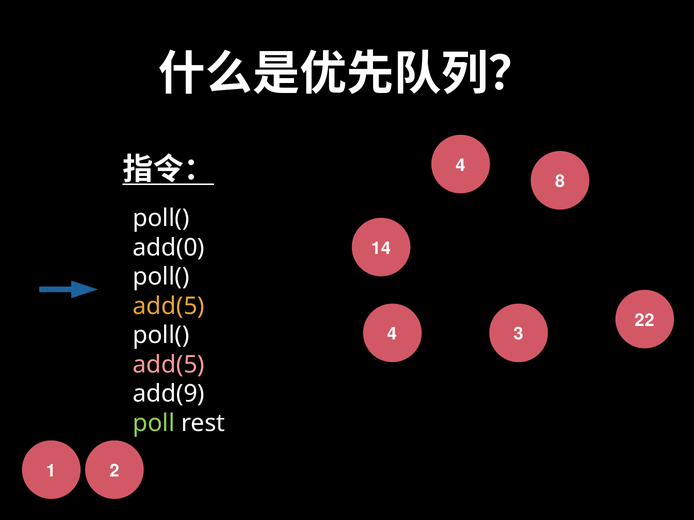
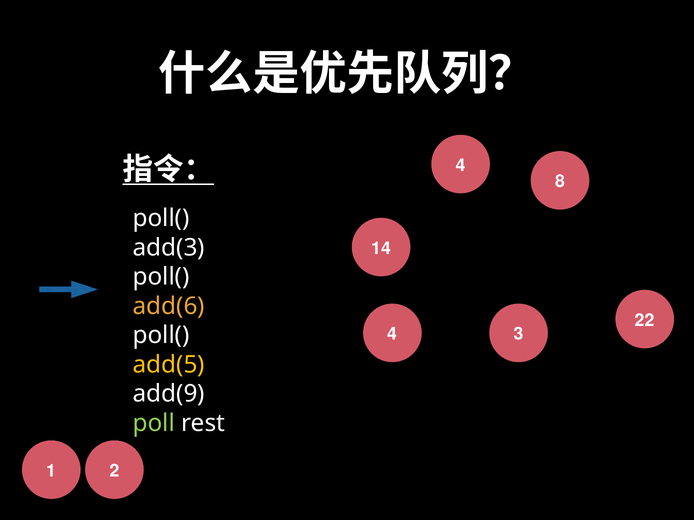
add(0: add(0 -> add(3 (169, 248)
add(5: add(5 -> add(6 (169, 306)
add(5 colour: pink -> yellow (169, 365)
